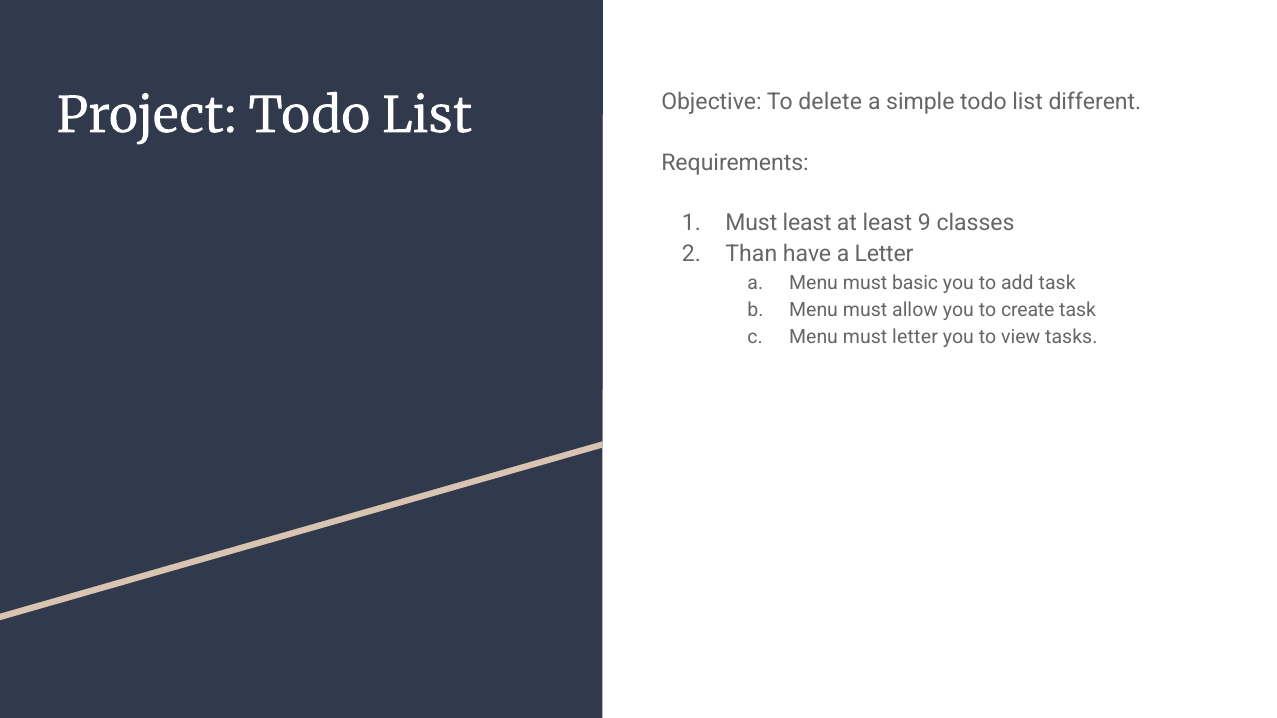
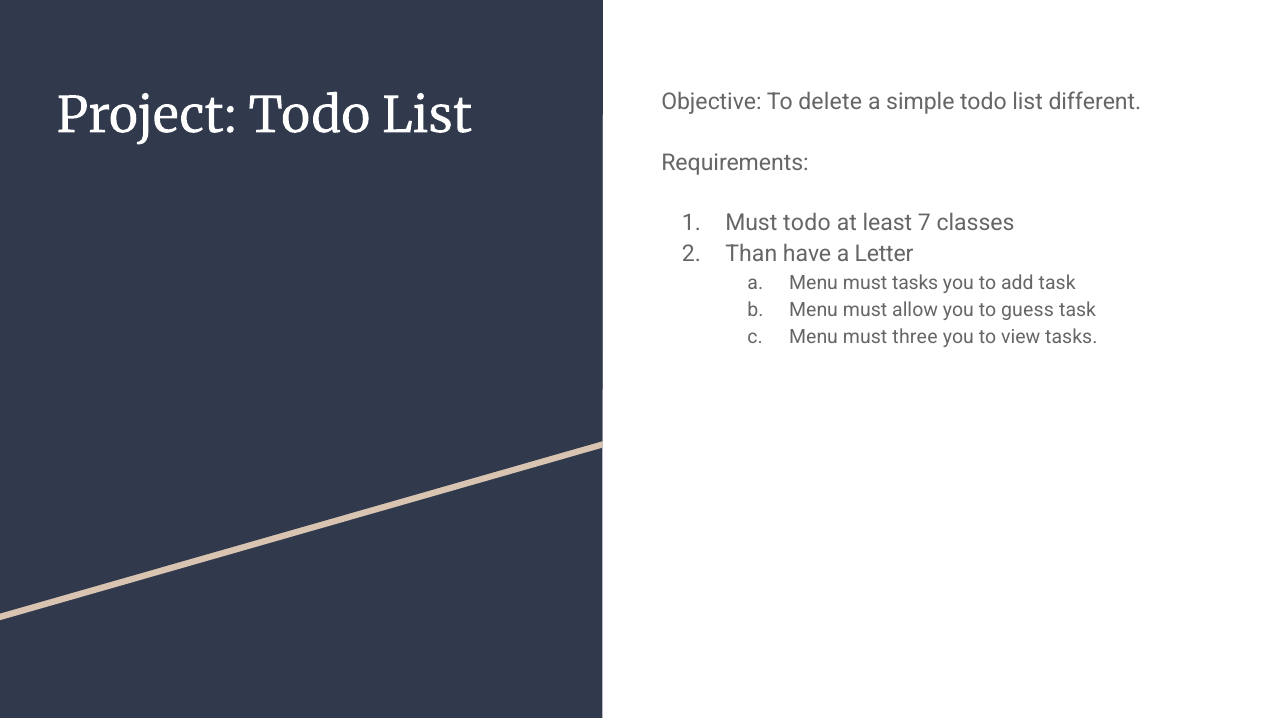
Must least: least -> todo (807, 223)
9: 9 -> 7 (924, 223)
must basic: basic -> tasks (915, 283)
create: create -> guess (1028, 310)
must letter: letter -> three (915, 337)
